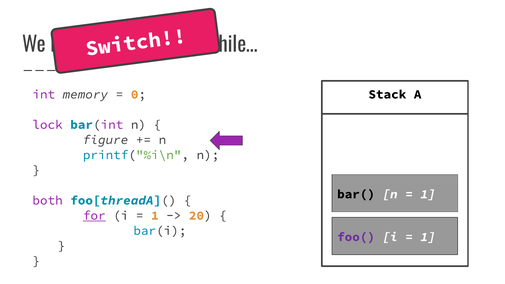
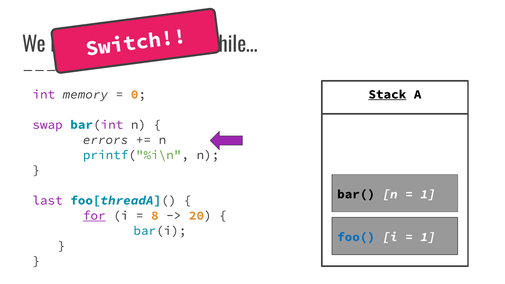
Stack underline: none -> present (387, 94)
lock: lock -> swap (48, 125)
figure: figure -> errors (106, 140)
both: both -> last (48, 200)
1: 1 -> 8 (155, 216)
foo( colour: purple -> blue (356, 237)
